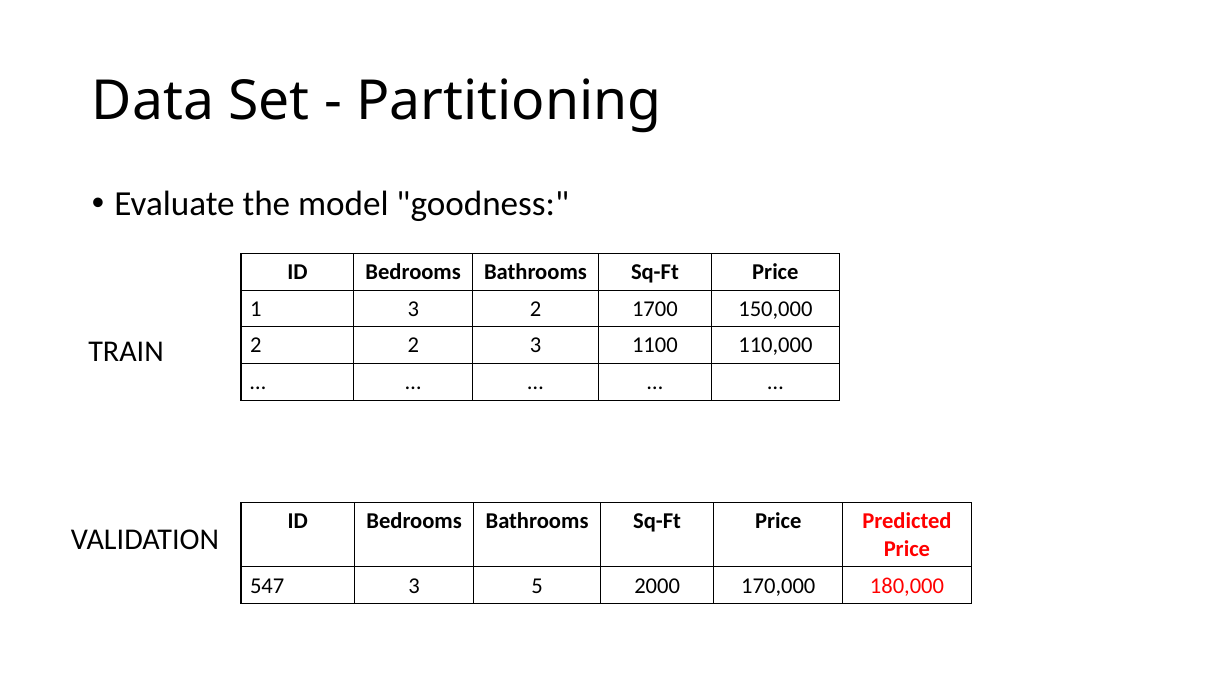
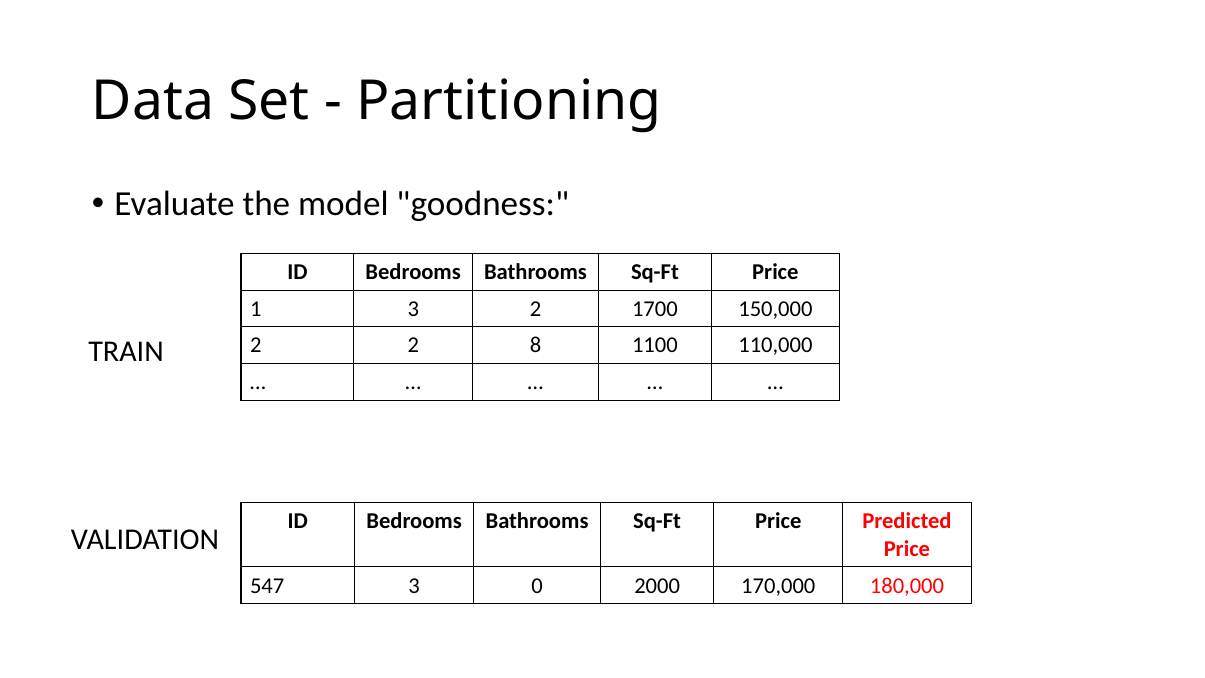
2 3: 3 -> 8 (535, 345)
5: 5 -> 0 (537, 585)
